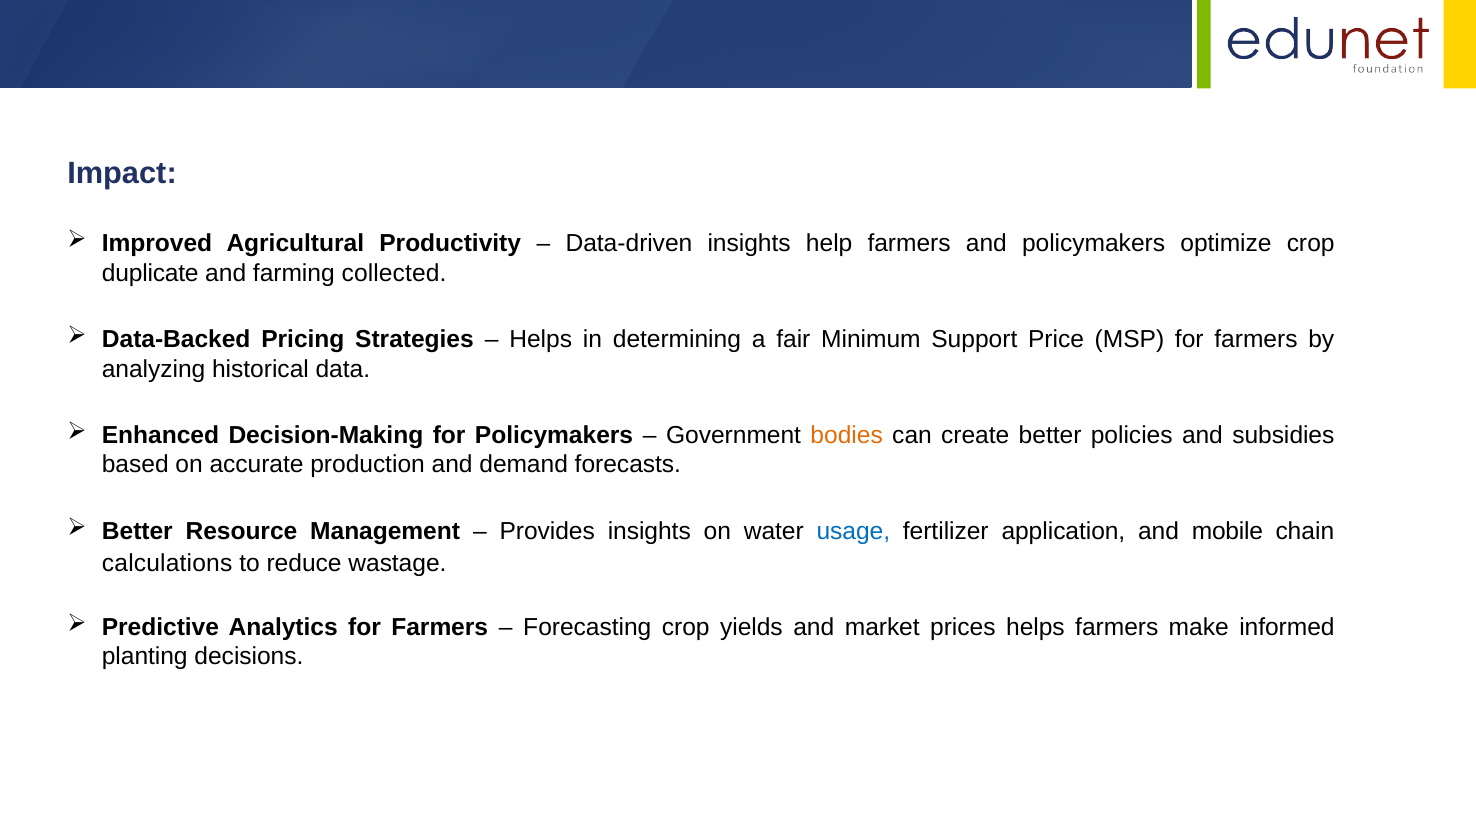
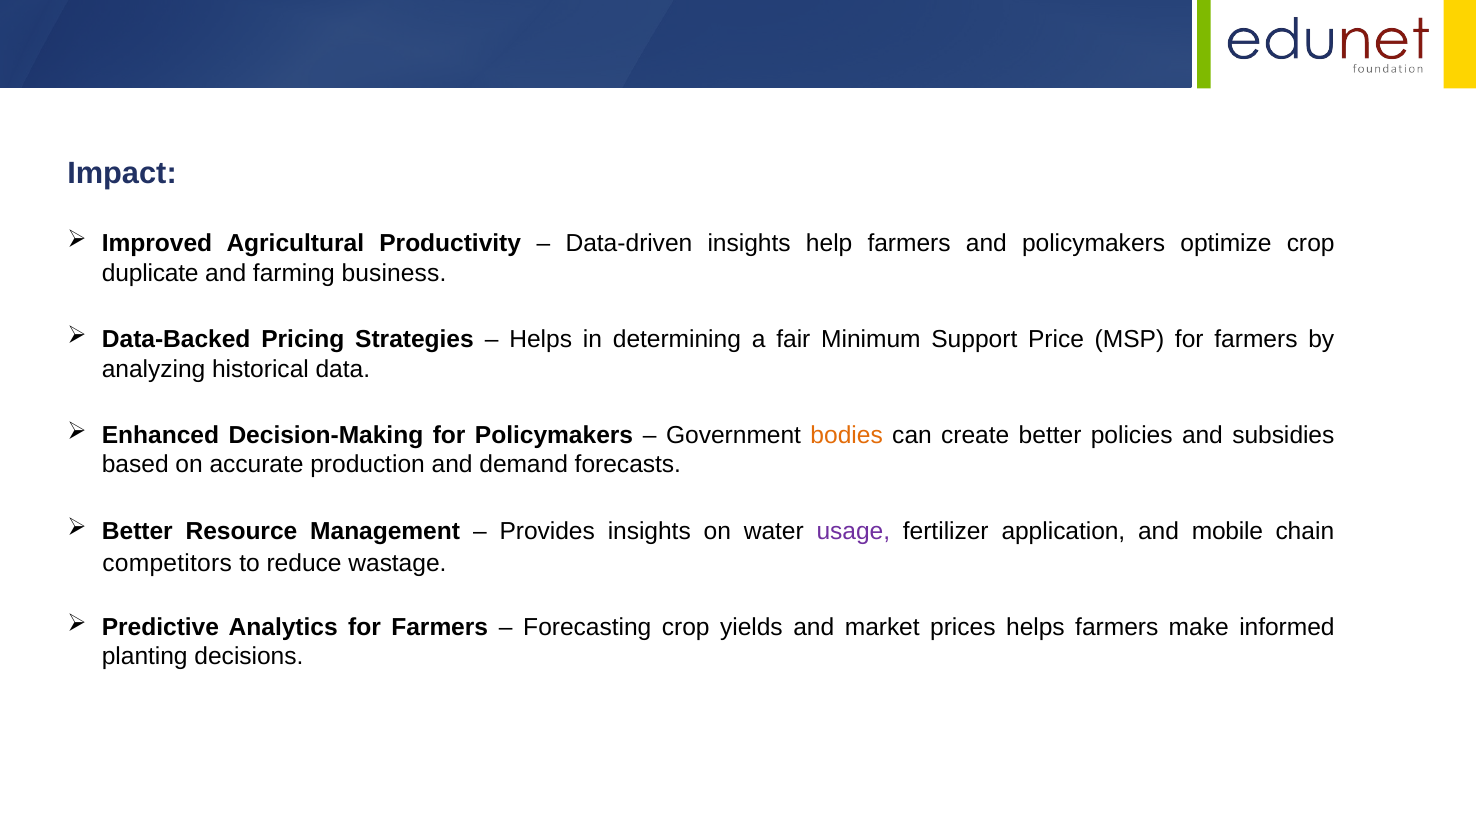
collected: collected -> business (394, 273)
usage colour: blue -> purple (853, 531)
calculations: calculations -> competitors (167, 564)
